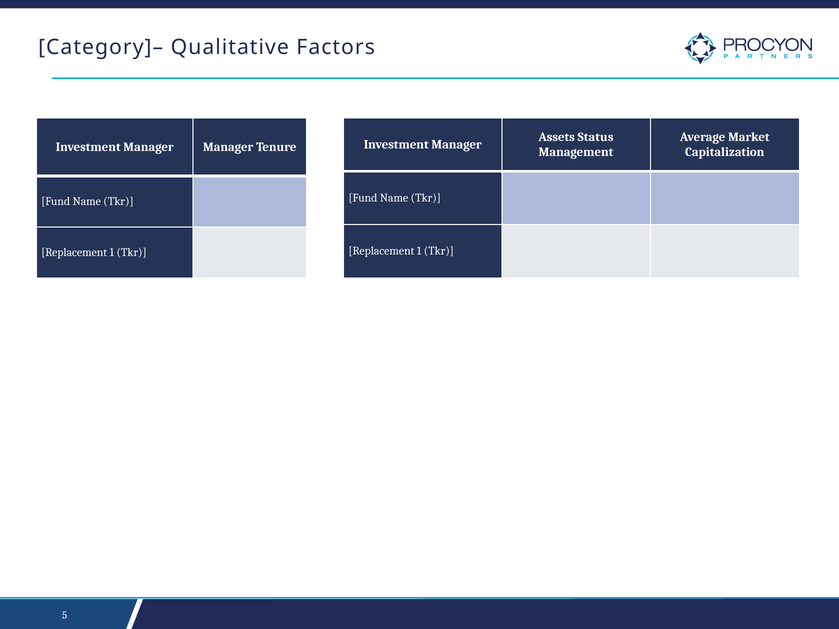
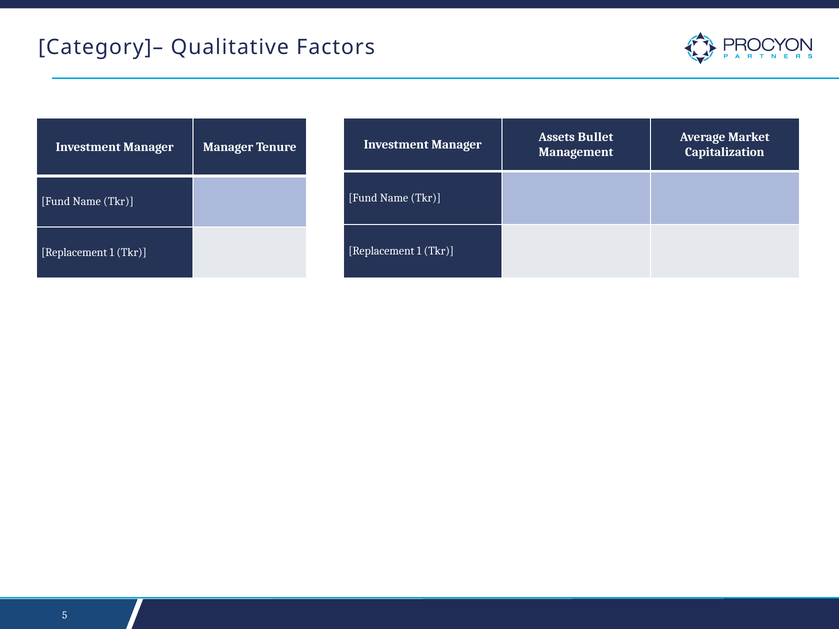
Status: Status -> Bullet (596, 137)
